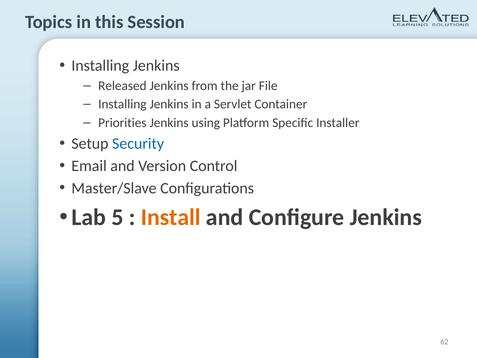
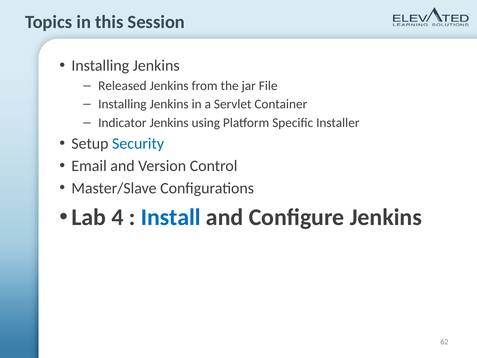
Priorities: Priorities -> Indicator (122, 123)
5: 5 -> 4 (117, 217)
Install colour: orange -> blue (171, 217)
